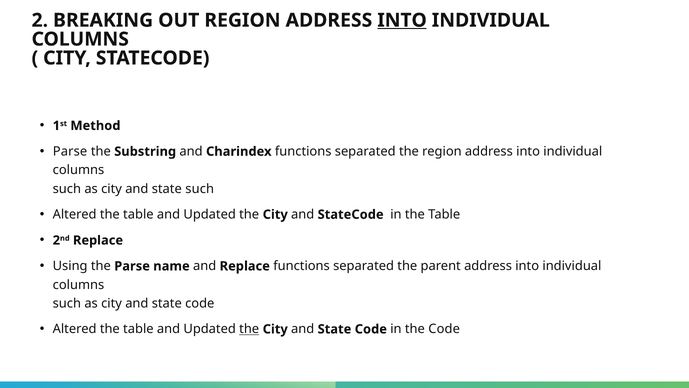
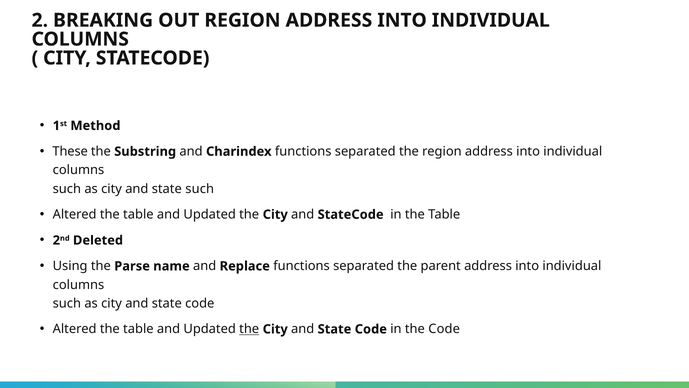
INTO underline: present -> none (402, 20)
Parse: Parse -> These (70, 151)
2nd Replace: Replace -> Deleted (98, 240)
